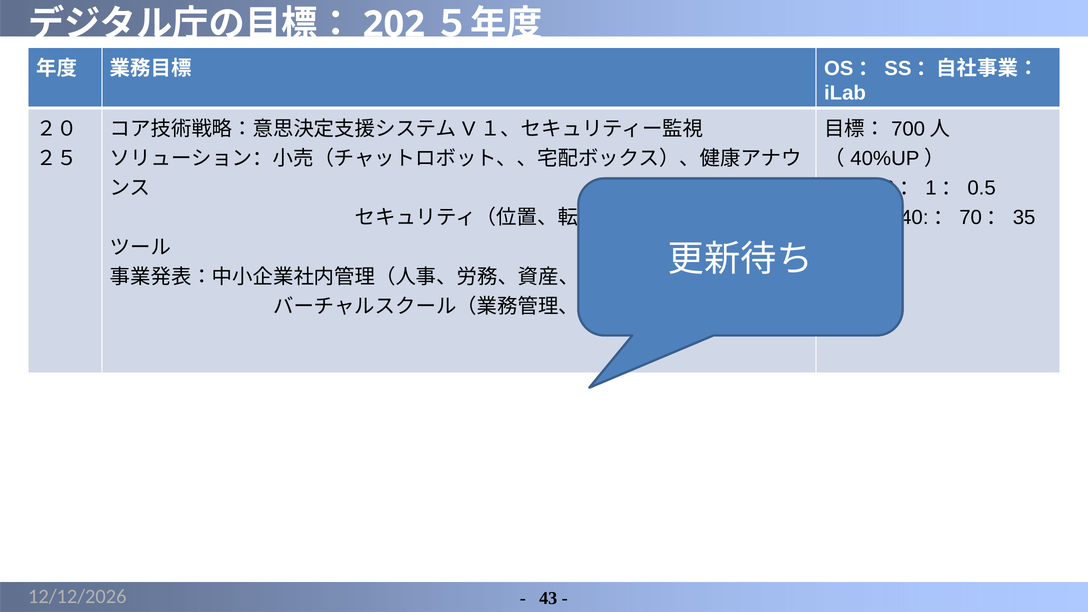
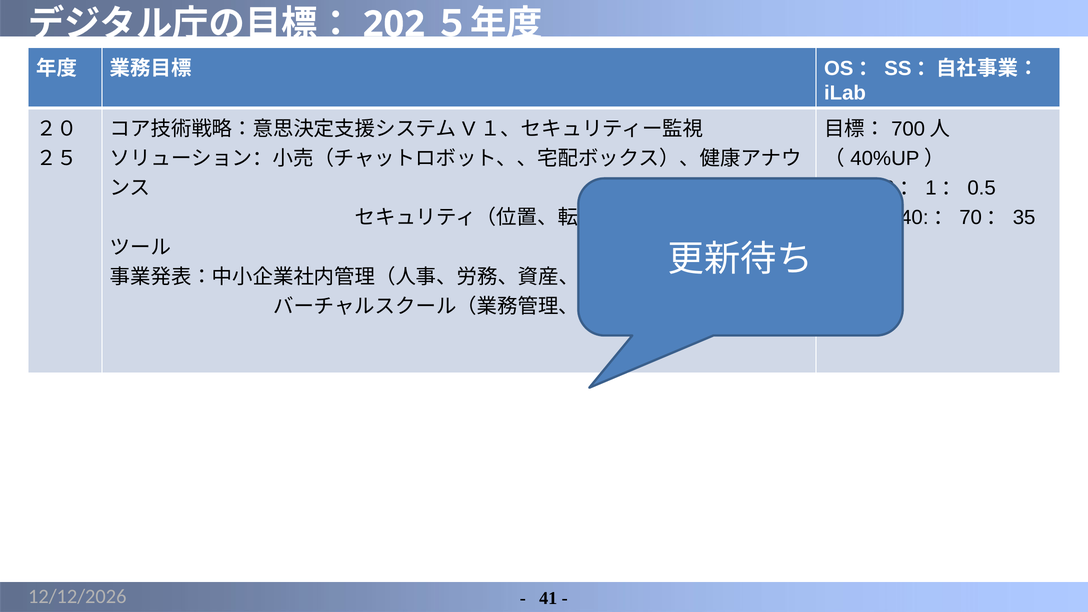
43: 43 -> 41 (548, 598)
